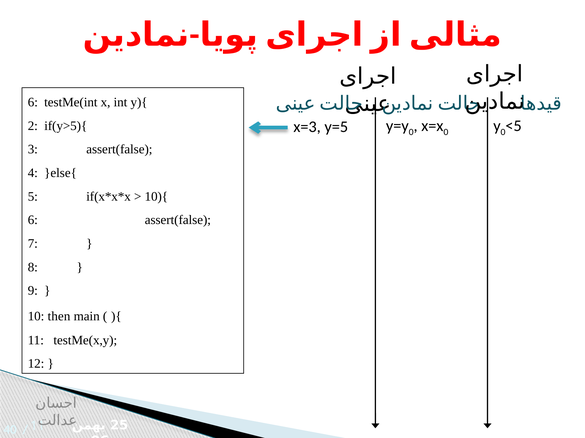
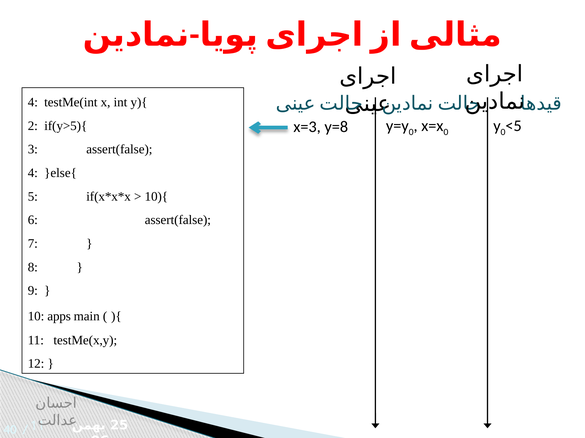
6: 6 -> 4 (33, 102)
y=5: y=5 -> y=8 (336, 127)
then: then -> apps (59, 317)
